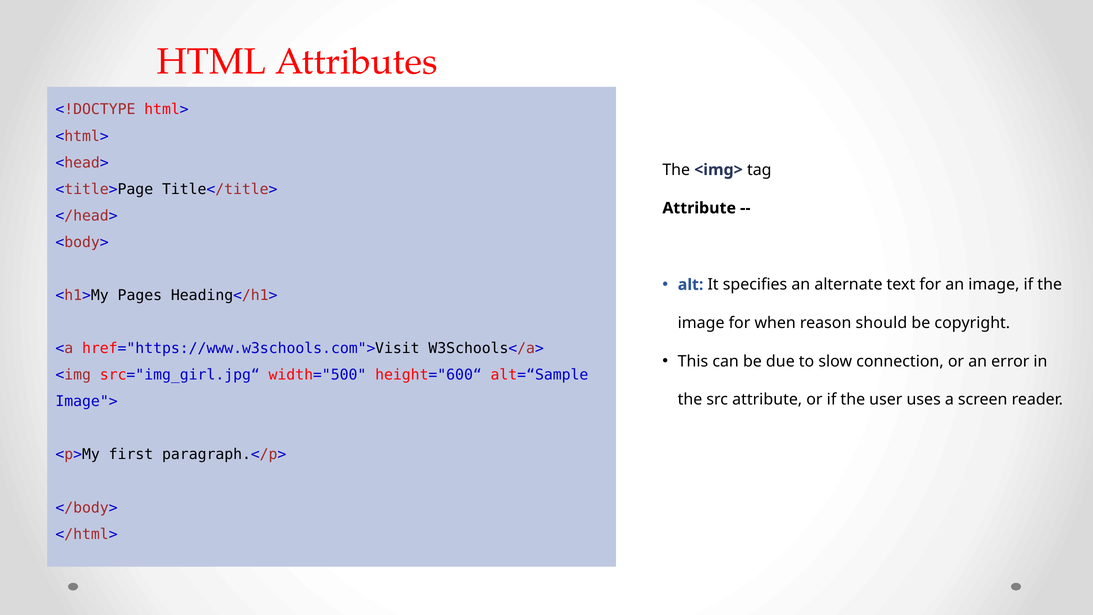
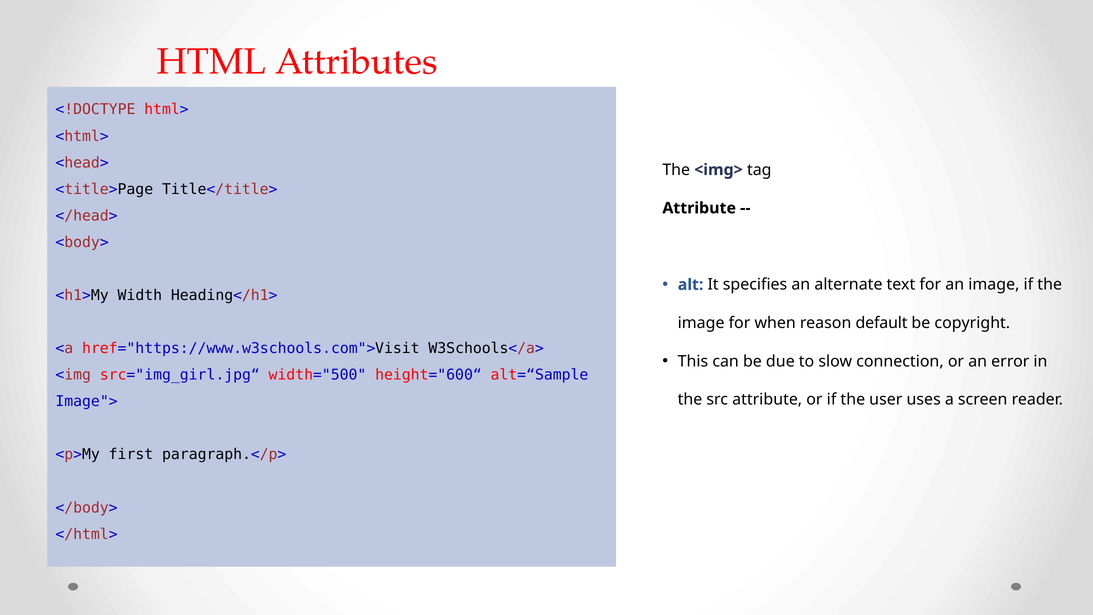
Pages: Pages -> Width (140, 295)
should: should -> default (882, 323)
